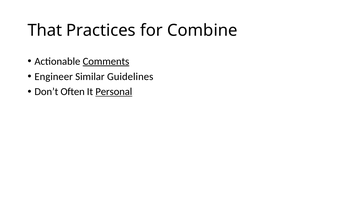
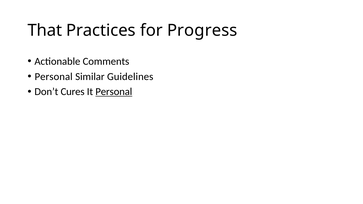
Combine: Combine -> Progress (202, 30)
Comments underline: present -> none (106, 61)
Engineer: Engineer -> Personal (54, 77)
Often: Often -> Cures (73, 92)
